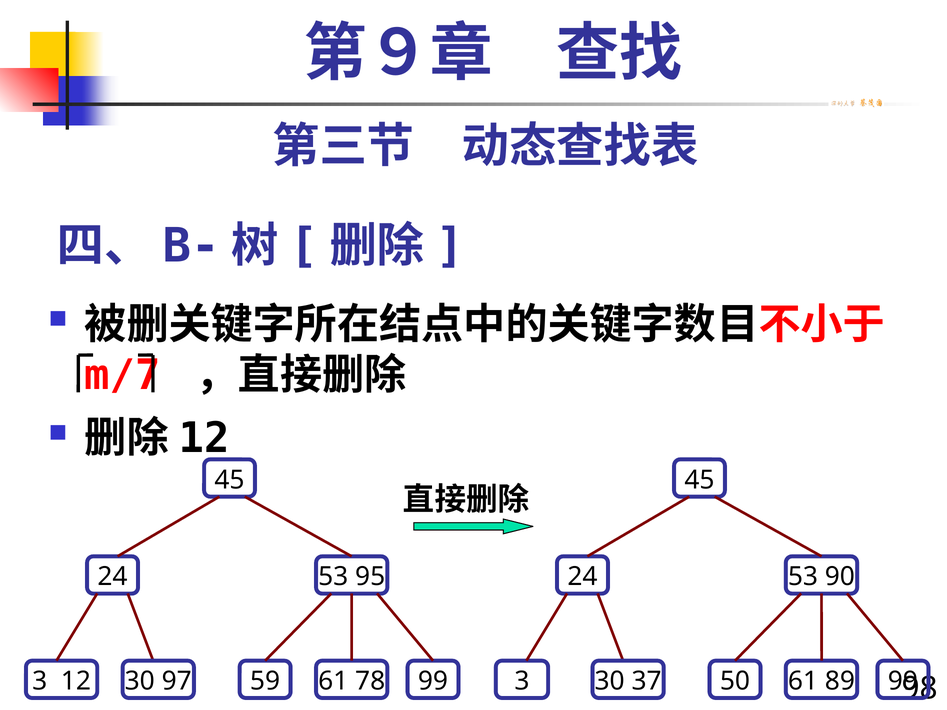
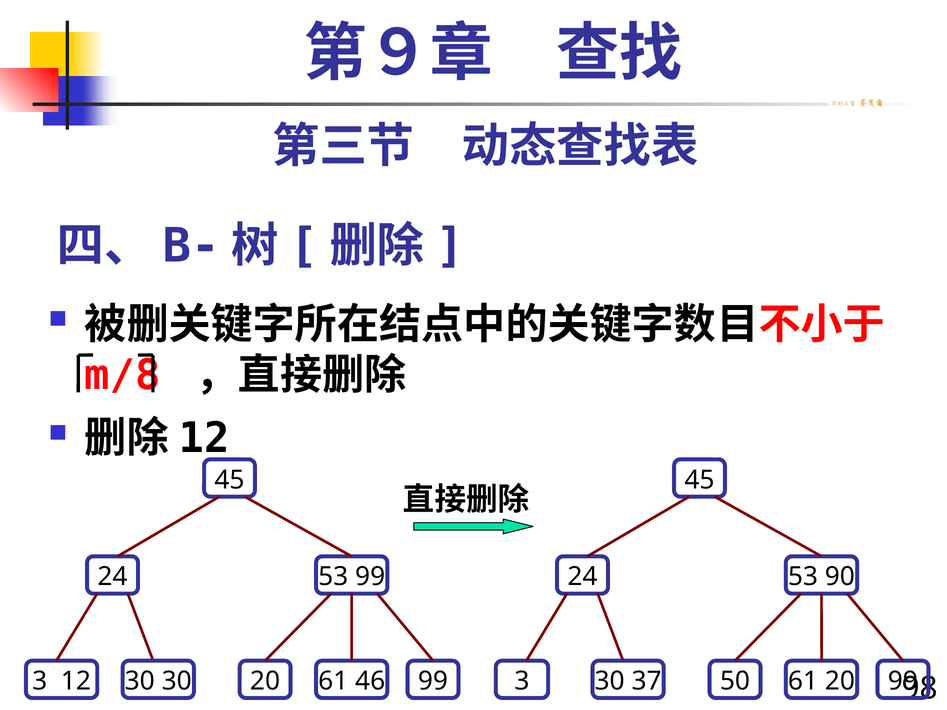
m/7: m/7 -> m/8 (122, 375)
53 95: 95 -> 99 (370, 577)
30 97: 97 -> 30 (177, 681)
12 59: 59 -> 20 (265, 681)
78: 78 -> 46 (370, 681)
61 89: 89 -> 20 (840, 681)
